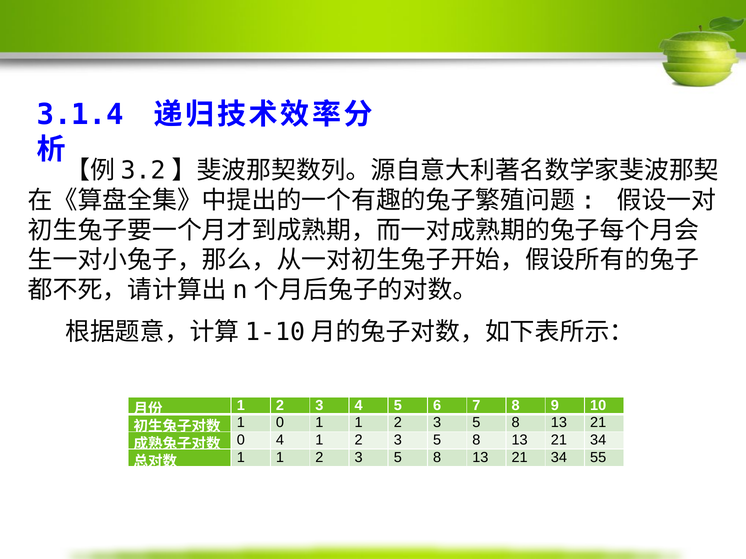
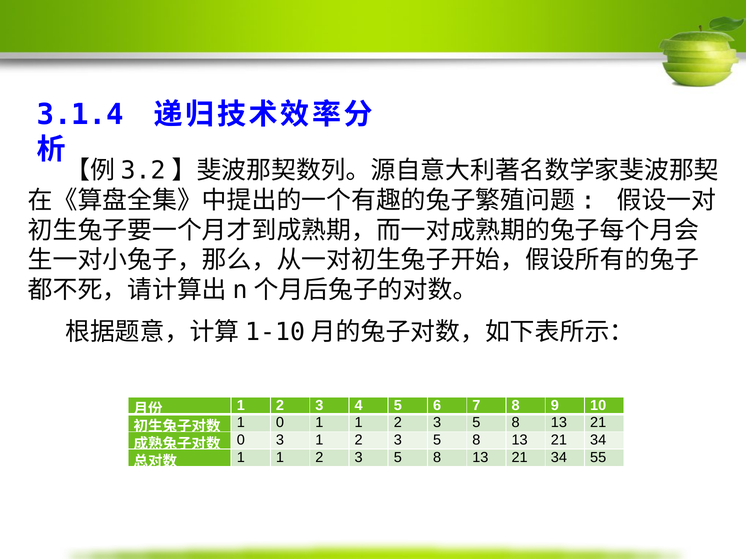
0 4: 4 -> 3 (280, 441)
